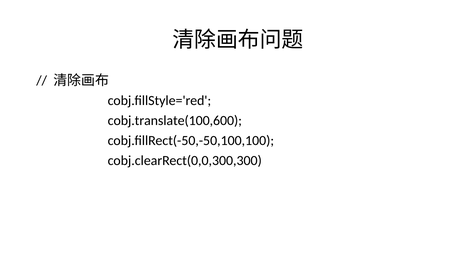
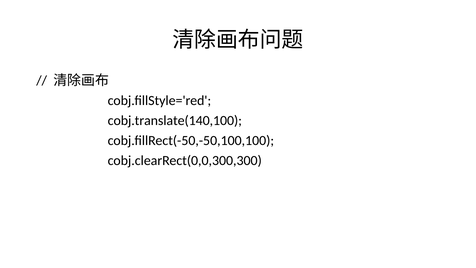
cobj.translate(100,600: cobj.translate(100,600 -> cobj.translate(140,100 (175, 120)
